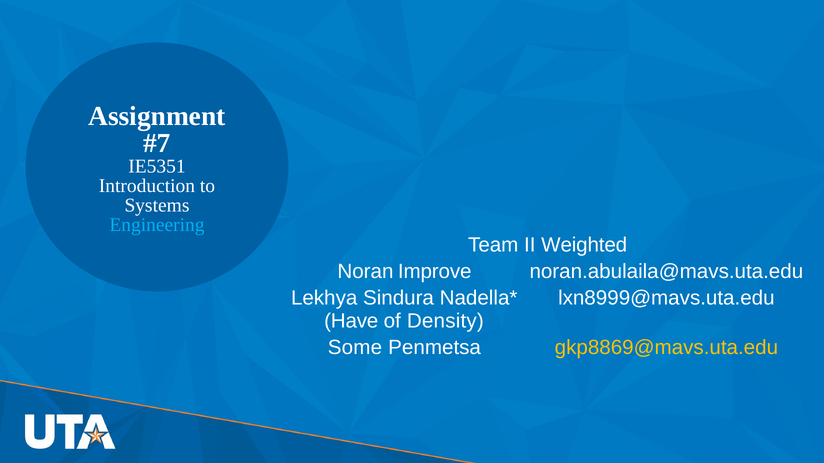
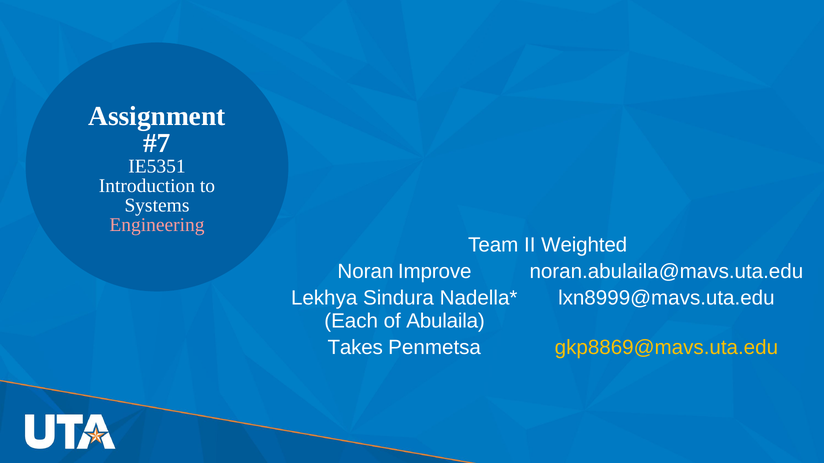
Engineering colour: light blue -> pink (157, 225)
Have: Have -> Each (351, 321)
Density: Density -> Abulaila (446, 321)
Some: Some -> Takes (355, 348)
